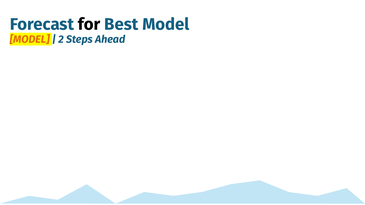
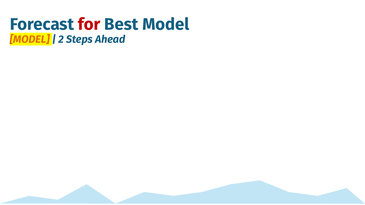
for colour: black -> red (89, 24)
